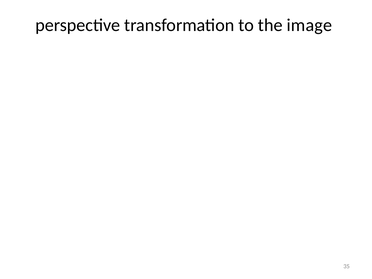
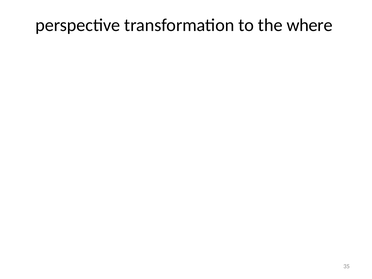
image: image -> where (310, 25)
